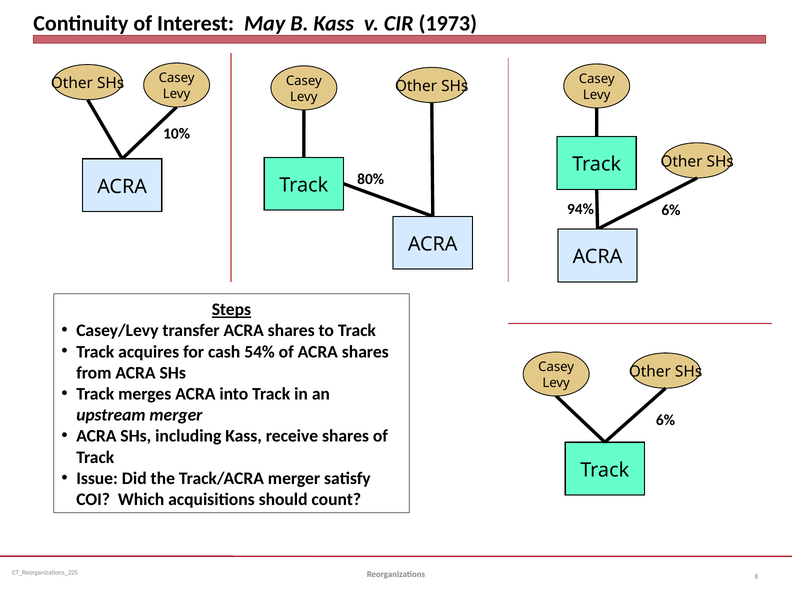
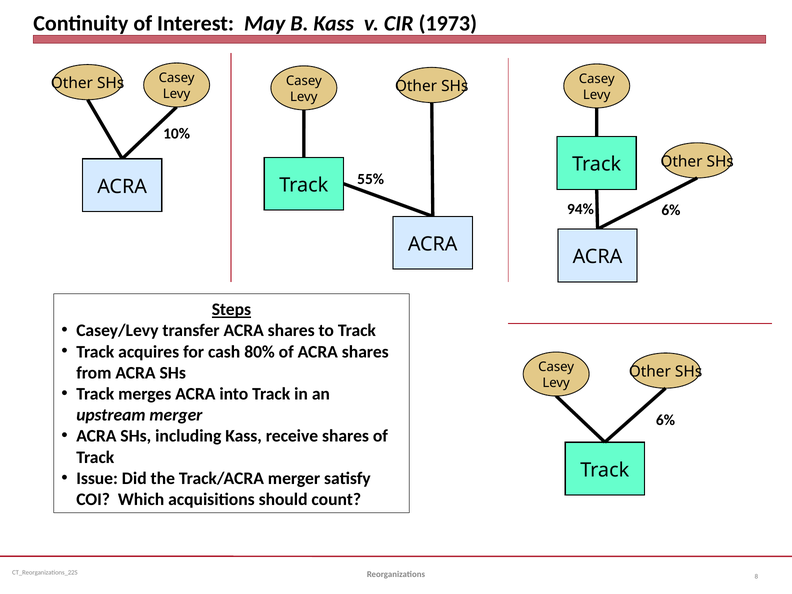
80%: 80% -> 55% (371, 179)
54%: 54% -> 80% (260, 352)
